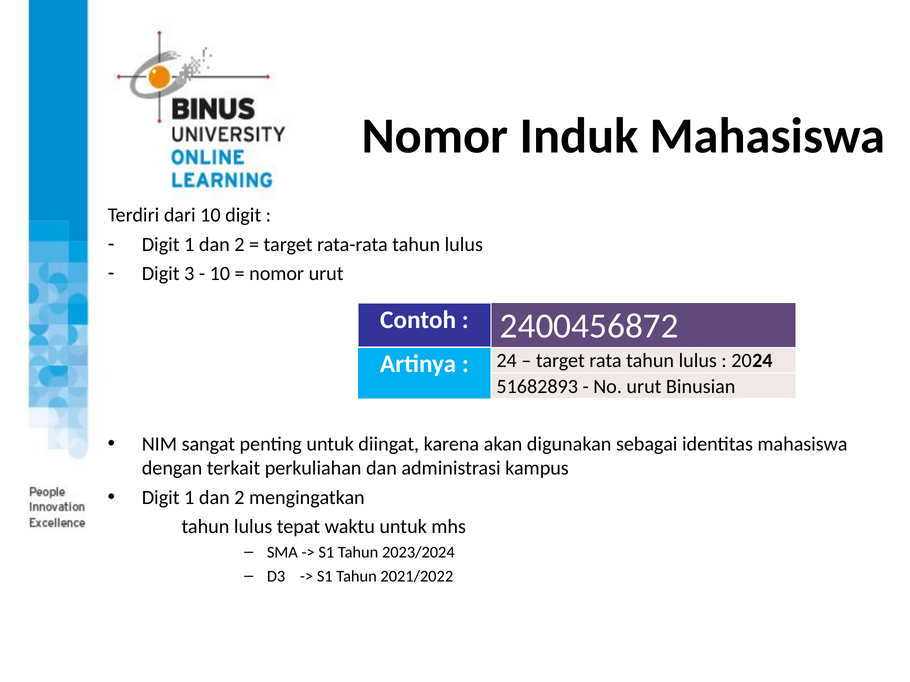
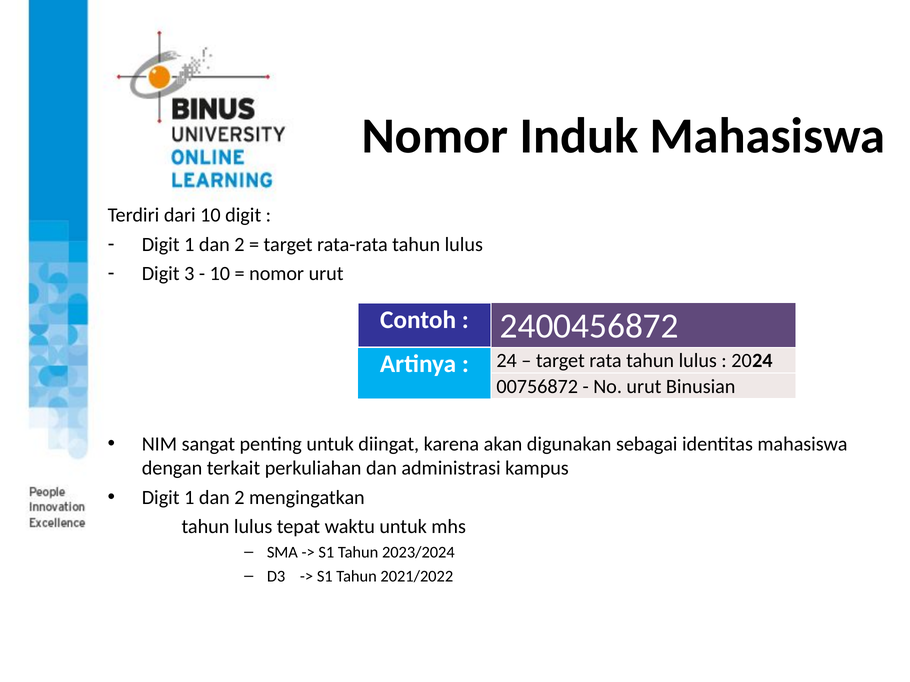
51682893: 51682893 -> 00756872 (537, 387)
